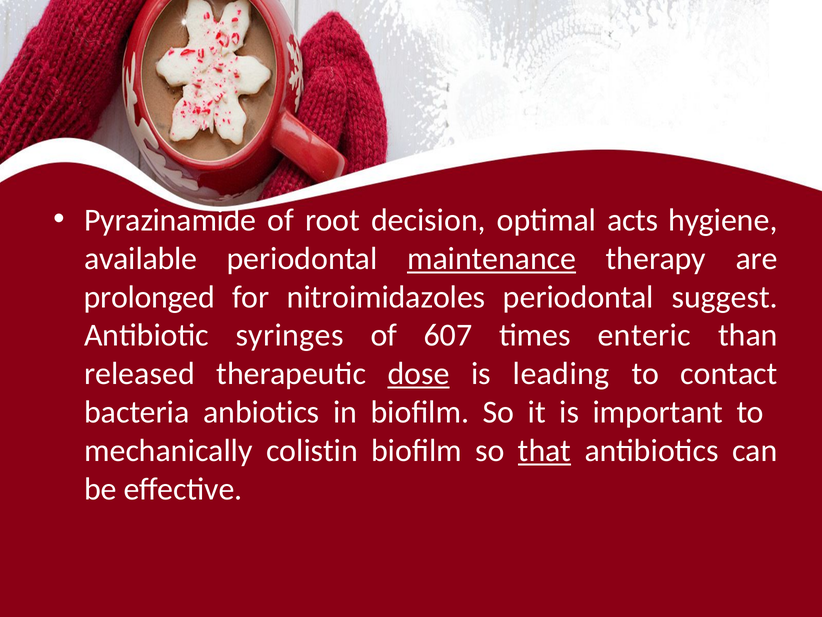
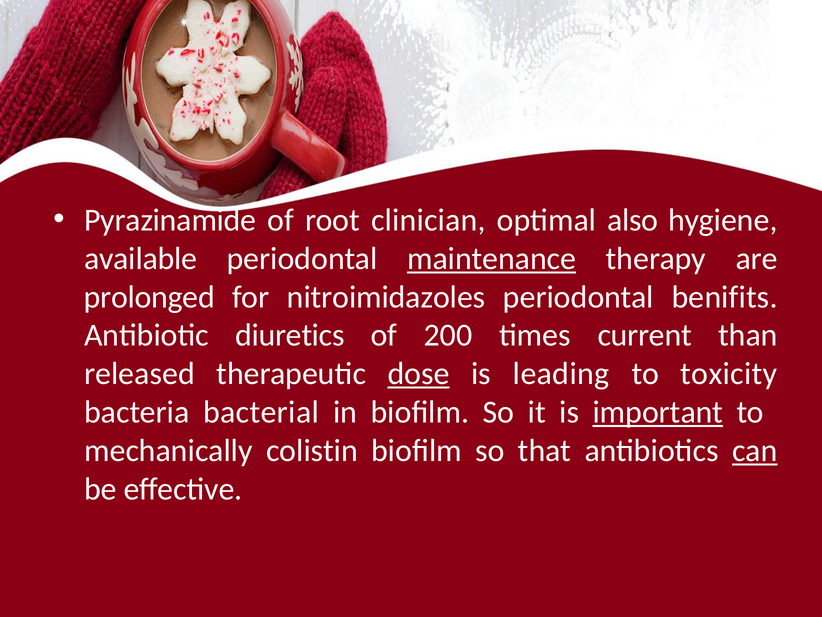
decision: decision -> clinician (428, 220)
acts: acts -> also (633, 220)
suggest: suggest -> benifits (725, 297)
syringes: syringes -> diuretics (290, 335)
607: 607 -> 200 (448, 335)
enteric: enteric -> current (645, 335)
contact: contact -> toxicity (729, 374)
anbiotics: anbiotics -> bacterial (261, 412)
important underline: none -> present (658, 412)
that underline: present -> none (545, 450)
can underline: none -> present (755, 450)
